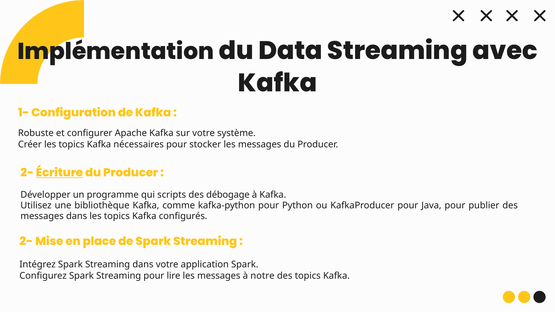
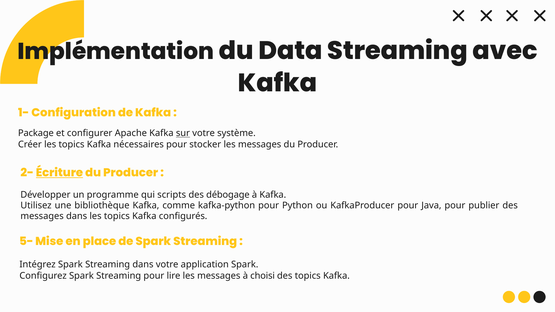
Robuste: Robuste -> Package (36, 133)
sur underline: none -> present (183, 133)
2-: 2- -> 5- (26, 241)
notre: notre -> choisi (263, 276)
